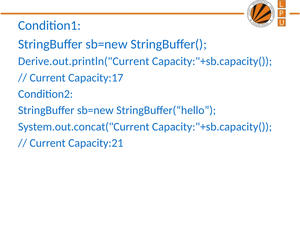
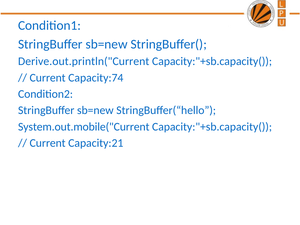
Capacity:17: Capacity:17 -> Capacity:74 (96, 78)
System.out.concat("Current: System.out.concat("Current -> System.out.mobile("Current (84, 127)
